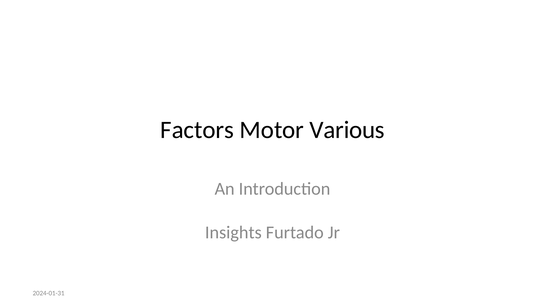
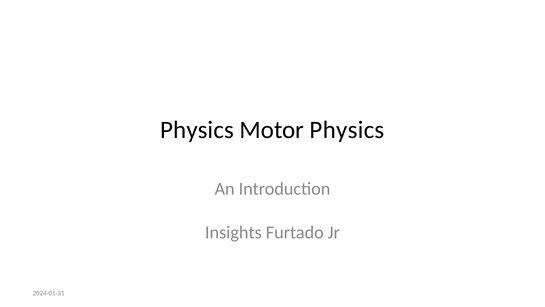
Factors: Factors -> Physics (197, 130)
Motor Various: Various -> Physics (347, 130)
